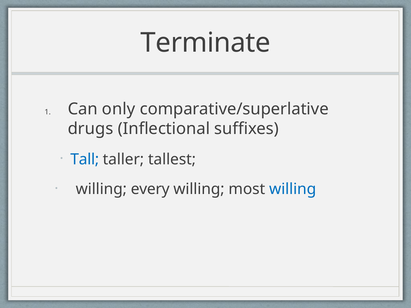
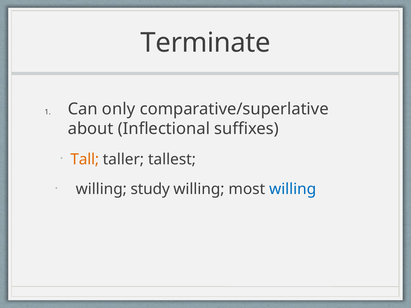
drugs: drugs -> about (91, 129)
Tall colour: blue -> orange (85, 159)
every: every -> study (150, 189)
